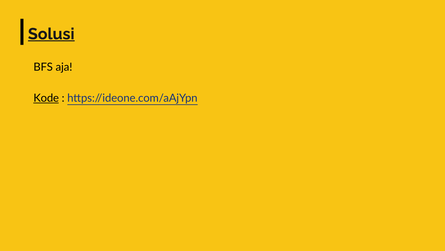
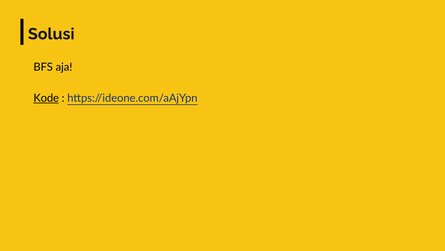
Solusi underline: present -> none (51, 34)
